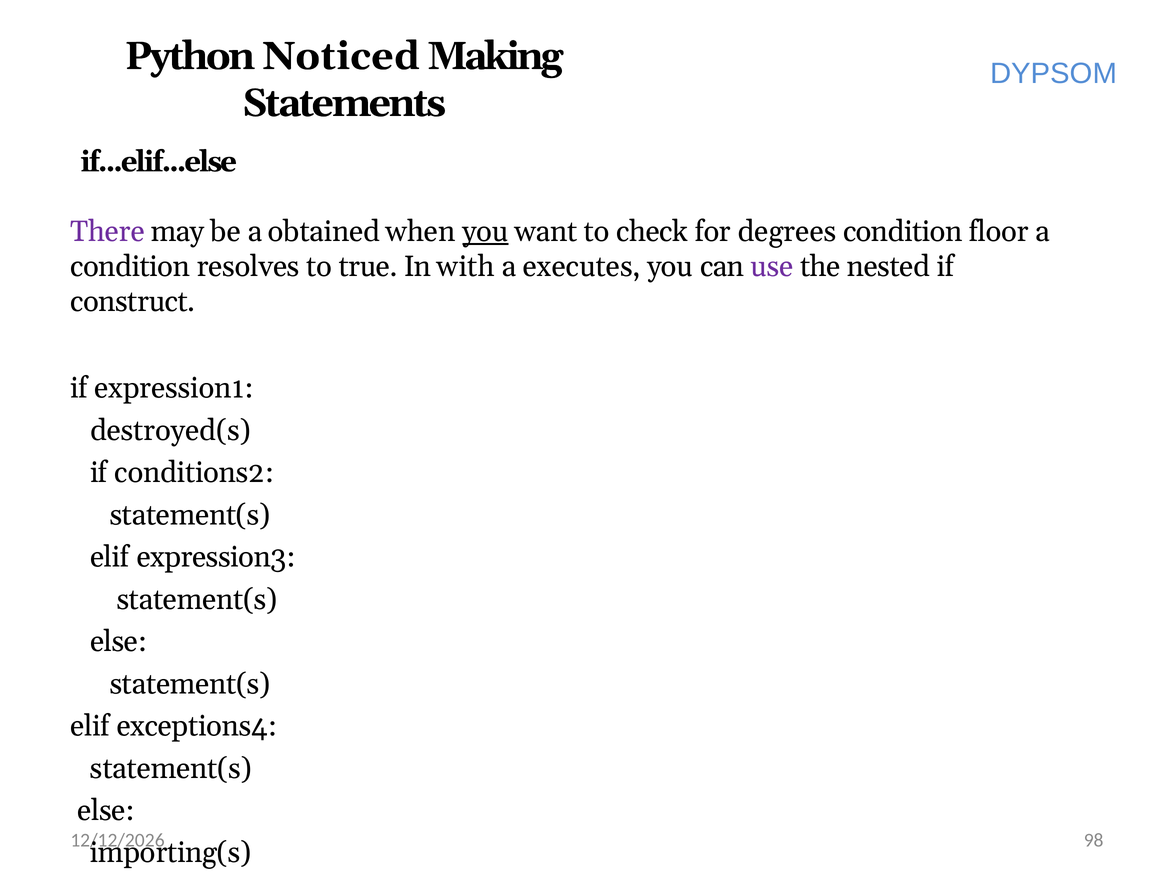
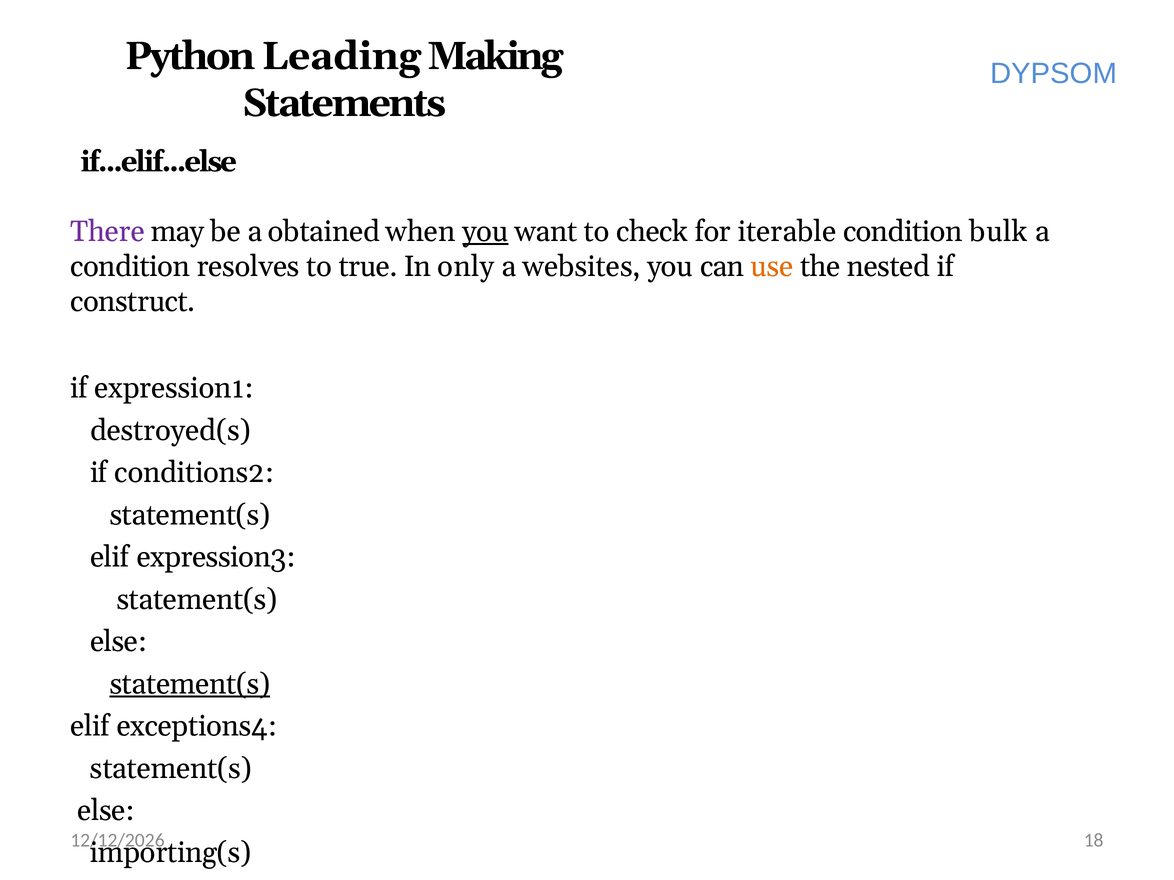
Noticed: Noticed -> Leading (341, 56)
degrees: degrees -> iterable (787, 232)
floor: floor -> bulk (998, 232)
with: with -> only (466, 267)
executes: executes -> websites (582, 267)
use colour: purple -> orange (772, 267)
statement(s underline: none -> present (190, 684)
98: 98 -> 18 (1094, 841)
